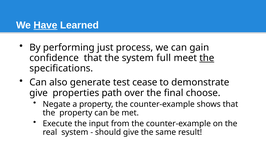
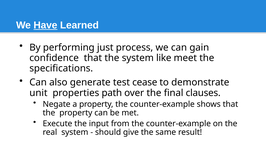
full: full -> like (164, 58)
the underline: present -> none (207, 58)
give: give -> unit (38, 93)
choose: choose -> clauses (203, 93)
